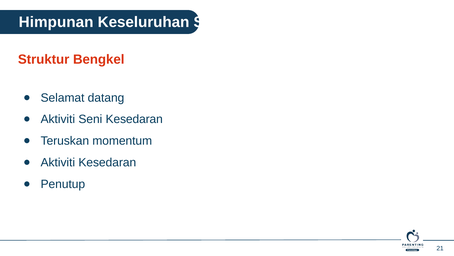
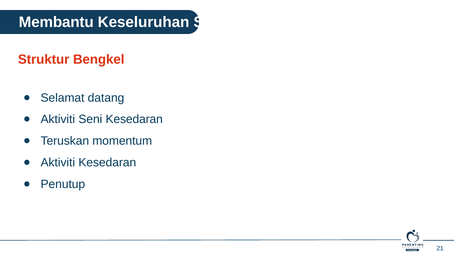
Himpunan: Himpunan -> Membantu (56, 22)
